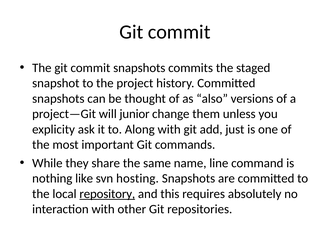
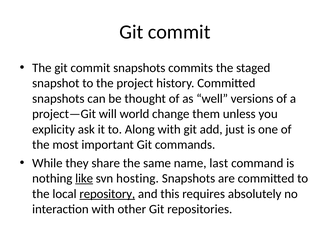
also: also -> well (212, 99)
junior: junior -> world (134, 114)
line: line -> last (219, 163)
like underline: none -> present (84, 179)
